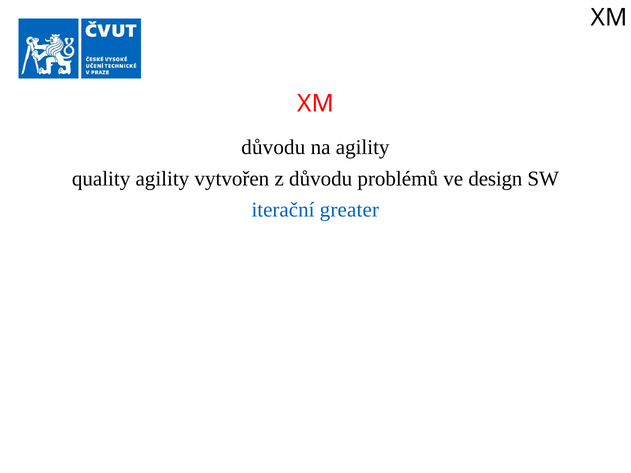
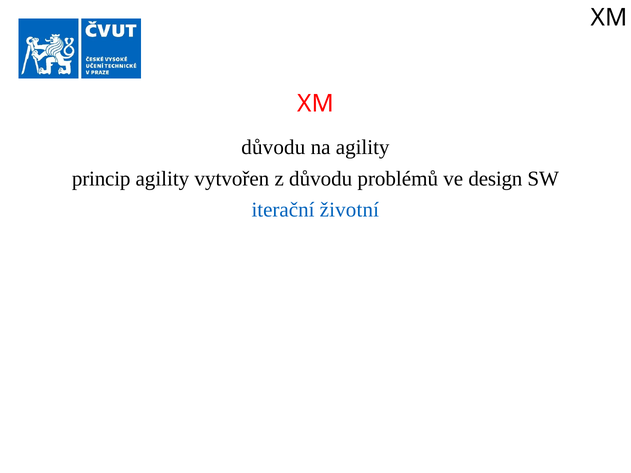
quality: quality -> princip (101, 179)
greater: greater -> životní (349, 210)
